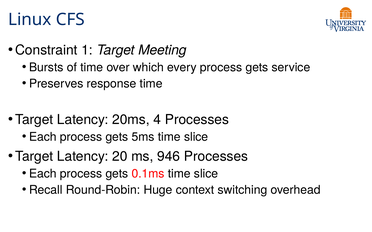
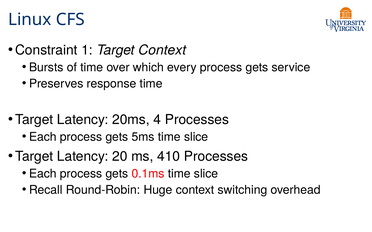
Target Meeting: Meeting -> Context (162, 50)
946: 946 -> 410 (169, 157)
